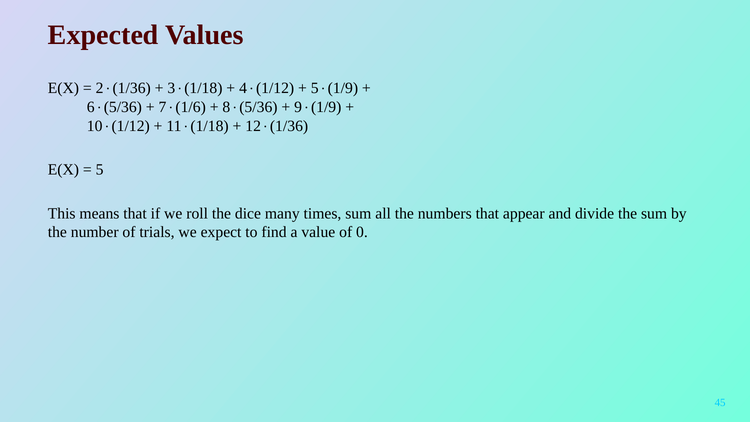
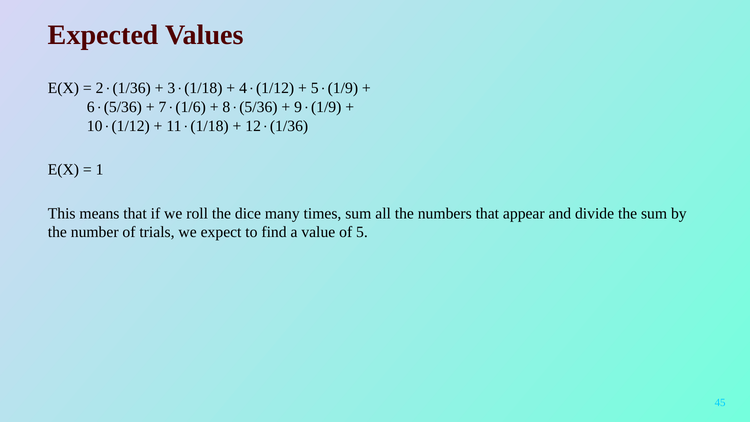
5: 5 -> 1 (100, 170)
0: 0 -> 5 (362, 232)
